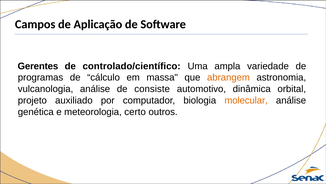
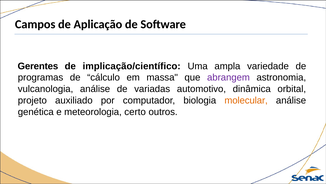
controlado/científico: controlado/científico -> implicação/científico (132, 66)
abrangem colour: orange -> purple (228, 77)
consiste: consiste -> variadas (152, 89)
